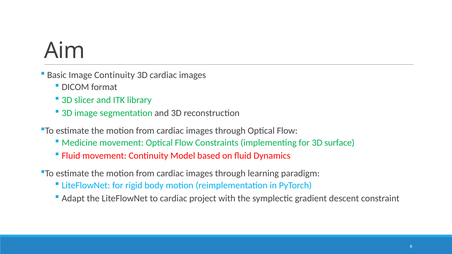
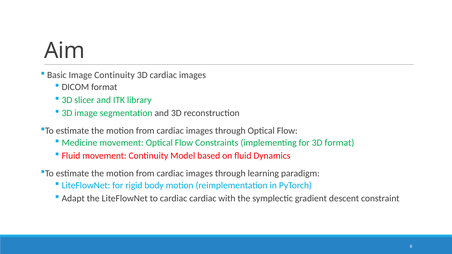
3D surface: surface -> format (339, 143)
cardiac project: project -> cardiac (203, 199)
